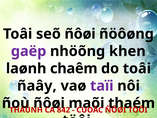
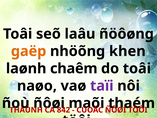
seõ ñôøi: ñôøi -> laâu (80, 34)
gaëp colour: purple -> orange (29, 51)
ñaây: ñaây -> naøo (37, 86)
